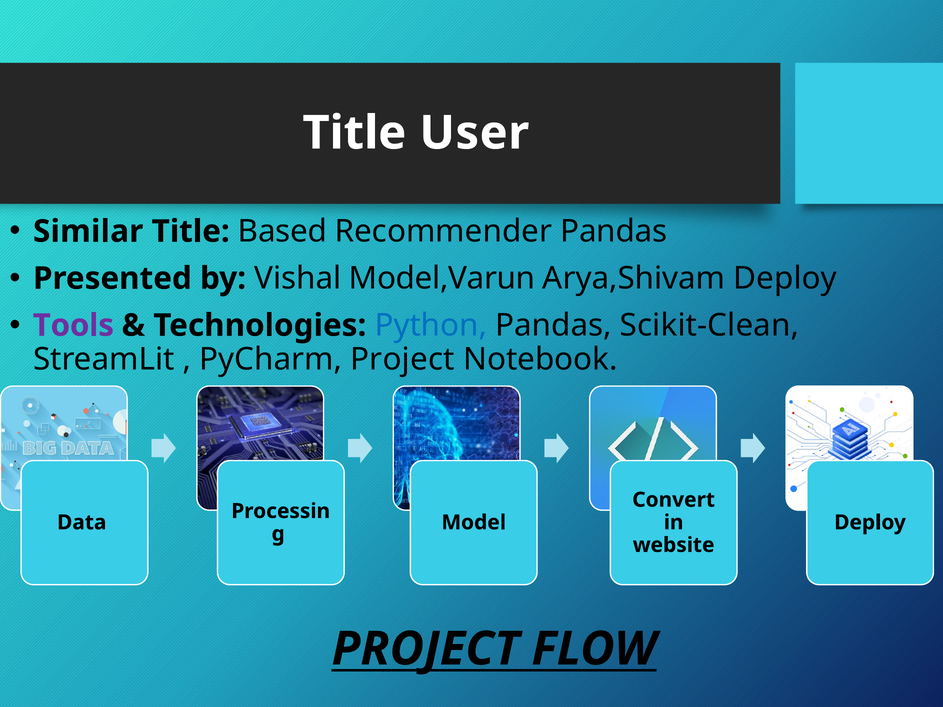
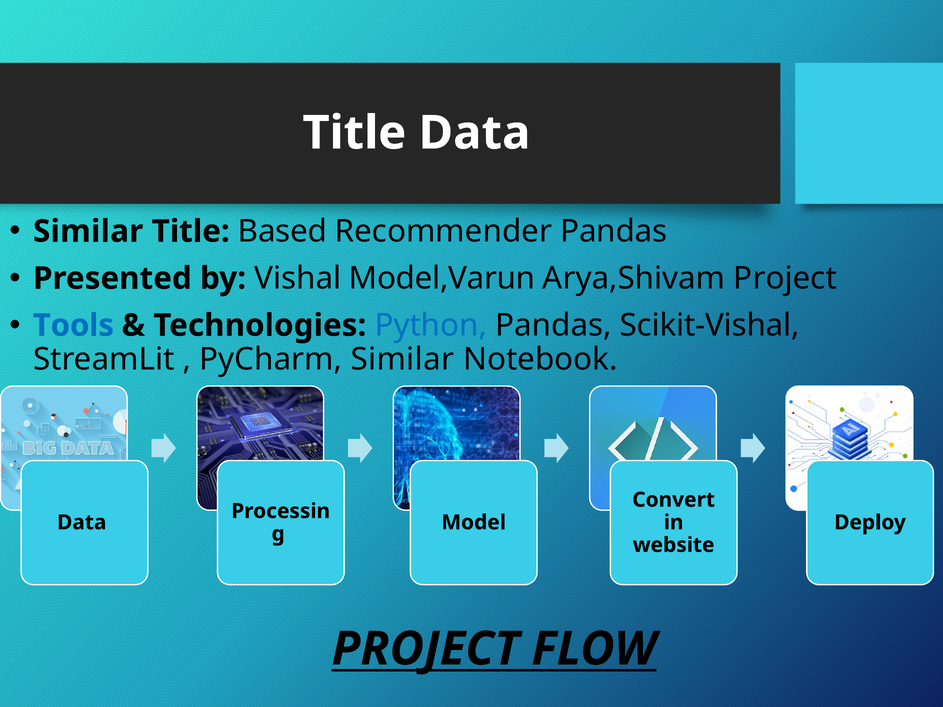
Title User: User -> Data (474, 133)
Arya,Shivam Deploy: Deploy -> Project (785, 279)
Tools colour: purple -> blue (73, 326)
Scikit-Clean: Scikit-Clean -> Scikit-Vishal (710, 326)
PyCharm Project: Project -> Similar (402, 359)
